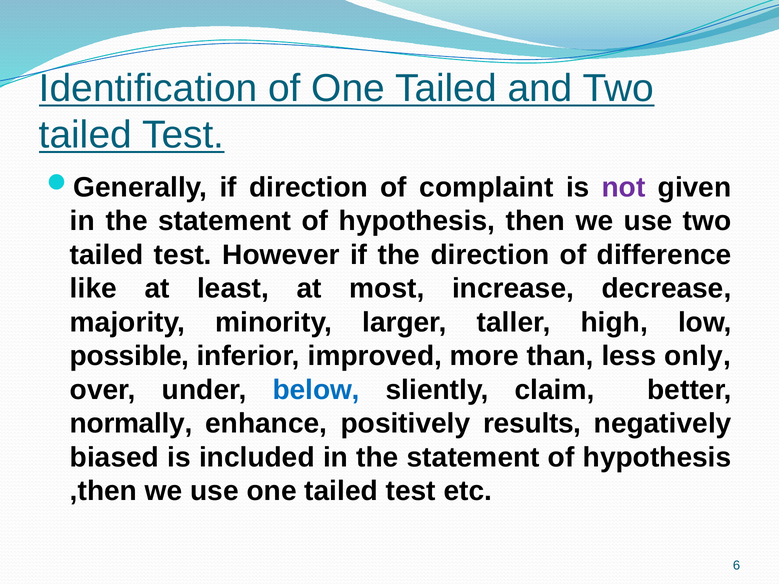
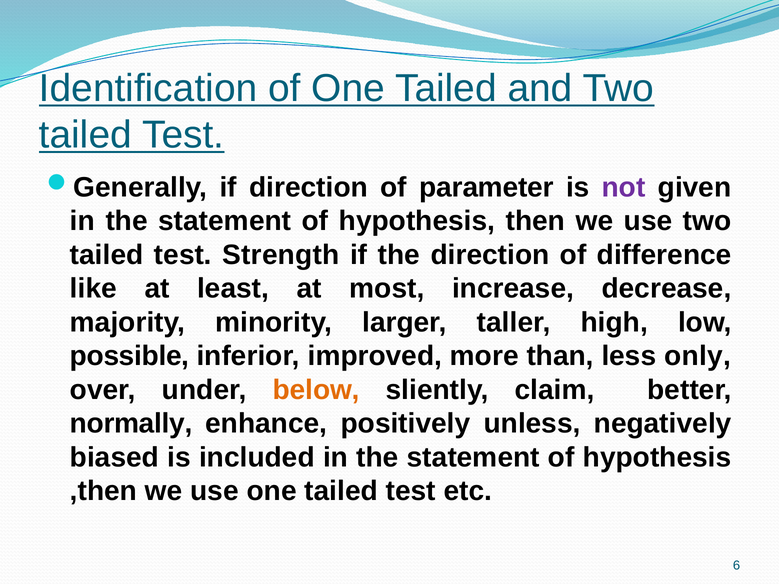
complaint: complaint -> parameter (487, 188)
However: However -> Strength (281, 255)
below colour: blue -> orange (316, 390)
results: results -> unless (532, 424)
